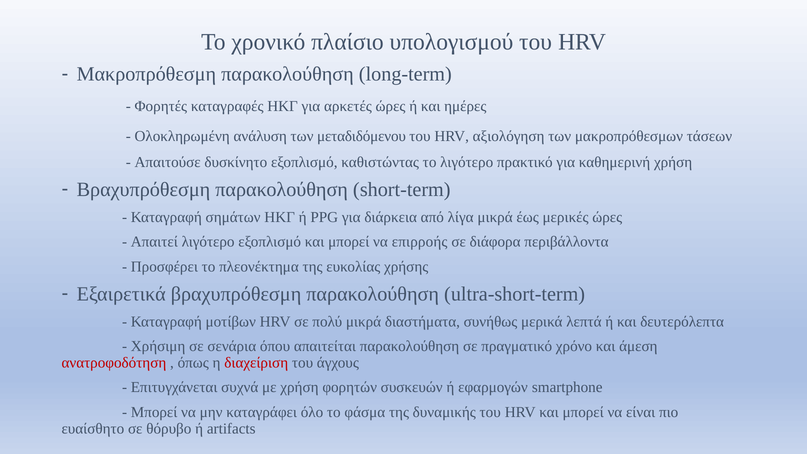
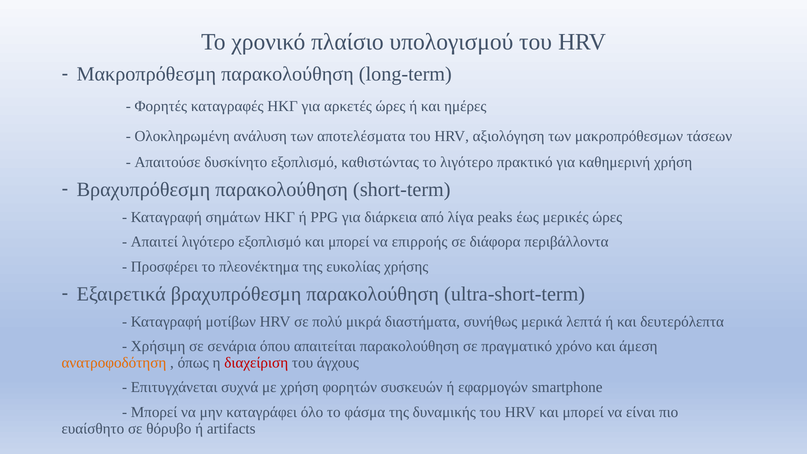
μεταδιδόμενου: μεταδιδόμενου -> αποτελέσματα (361, 136)
λίγα μικρά: μικρά -> peaks (495, 217)
ανατροφοδότηση colour: red -> orange (114, 363)
